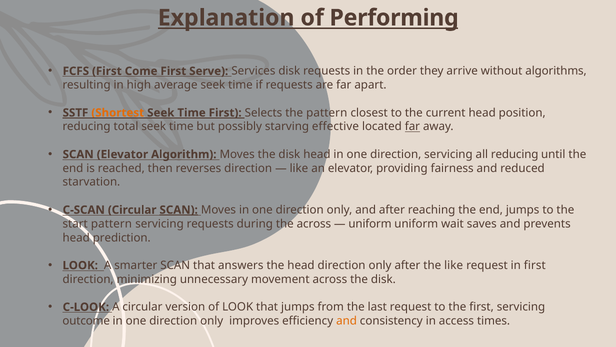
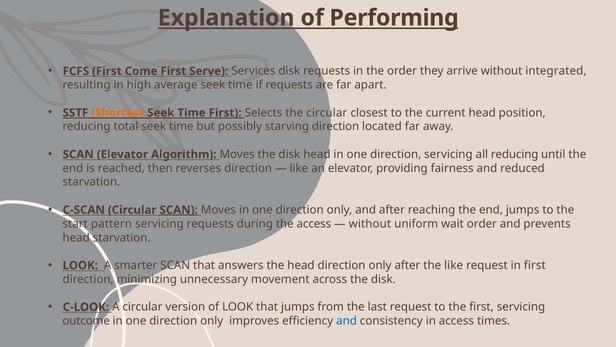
algorithms: algorithms -> integrated (556, 71)
the pattern: pattern -> circular (327, 113)
starving effective: effective -> direction (336, 126)
far underline: present -> none (412, 126)
the across: across -> access (314, 223)
uniform: uniform -> without (370, 223)
wait saves: saves -> order (482, 223)
head prediction: prediction -> starvation (122, 237)
and colour: orange -> blue (347, 321)
